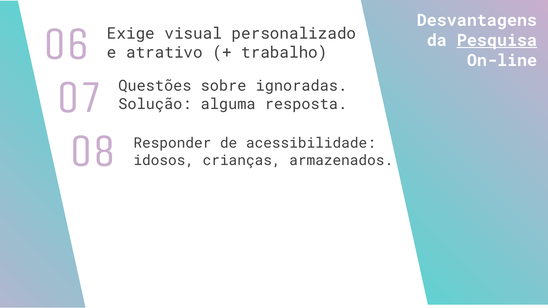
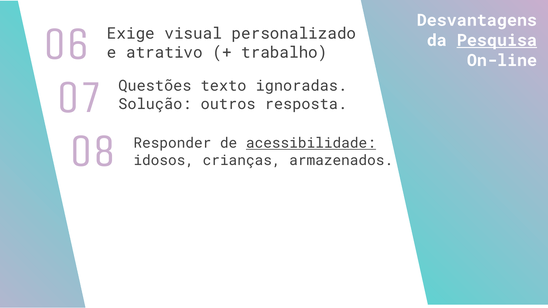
sobre: sobre -> texto (224, 86)
alguma: alguma -> outros (228, 104)
acessibilidade underline: none -> present (311, 143)
